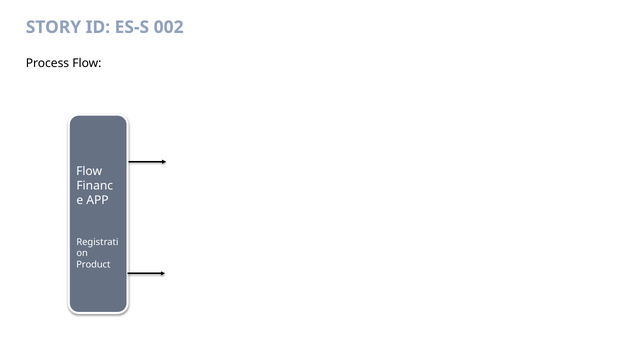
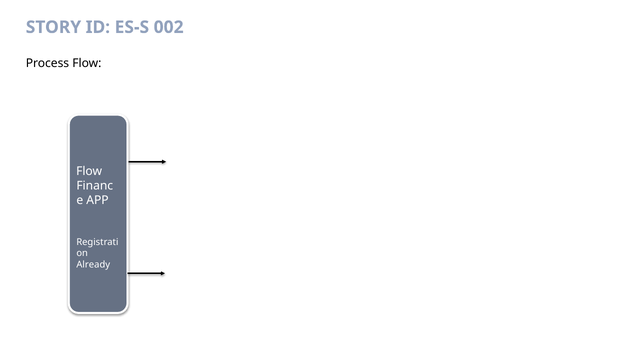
Product: Product -> Already (93, 264)
